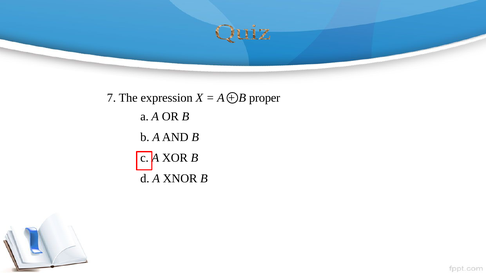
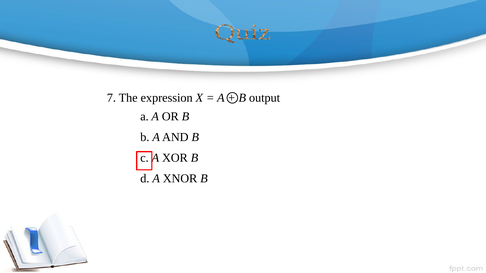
proper: proper -> output (265, 98)
